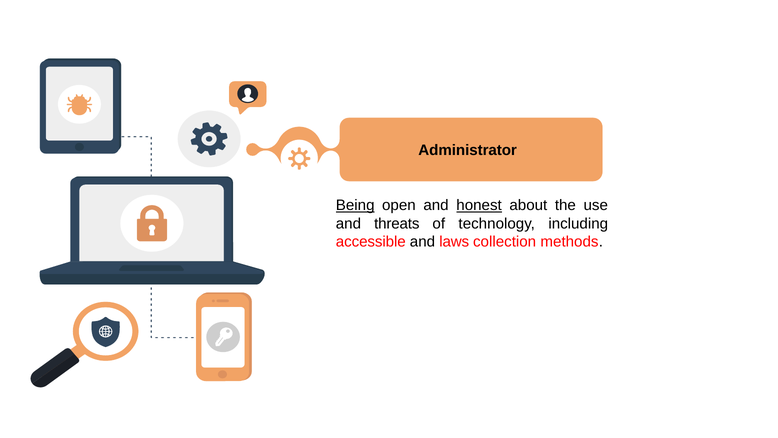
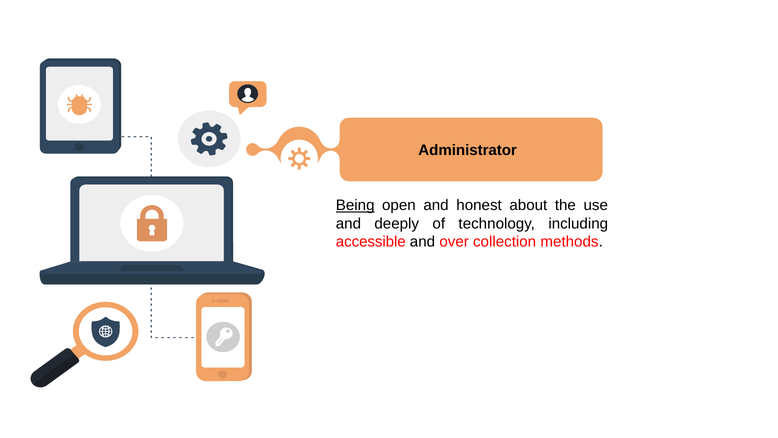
honest underline: present -> none (479, 205)
threats: threats -> deeply (397, 223)
laws: laws -> over (454, 242)
